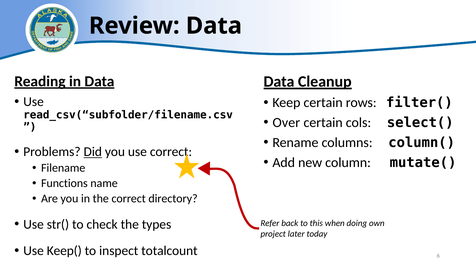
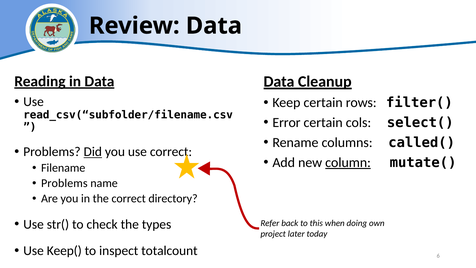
Over: Over -> Error (286, 122)
column(: column( -> called( (422, 142)
column underline: none -> present (348, 162)
Functions: Functions -> Problems (64, 183)
